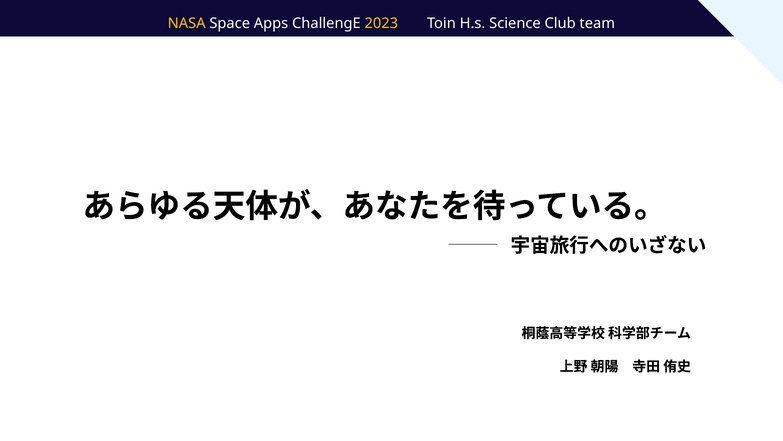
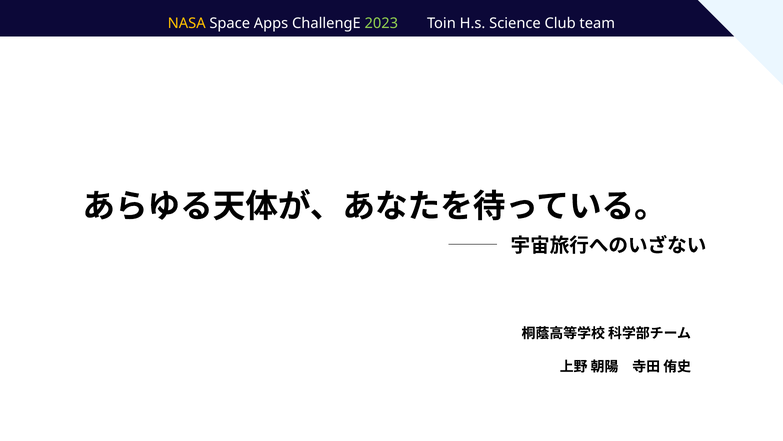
2023 colour: yellow -> light green (381, 24)
